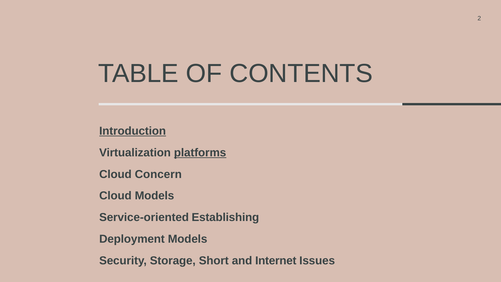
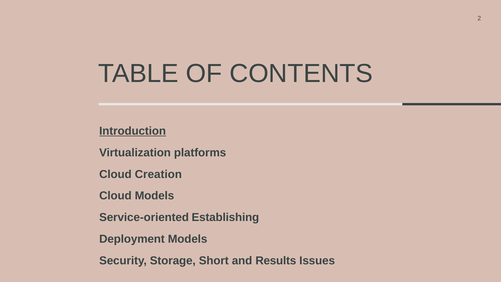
platforms underline: present -> none (200, 153)
Concern: Concern -> Creation (158, 174)
Internet: Internet -> Results (276, 261)
